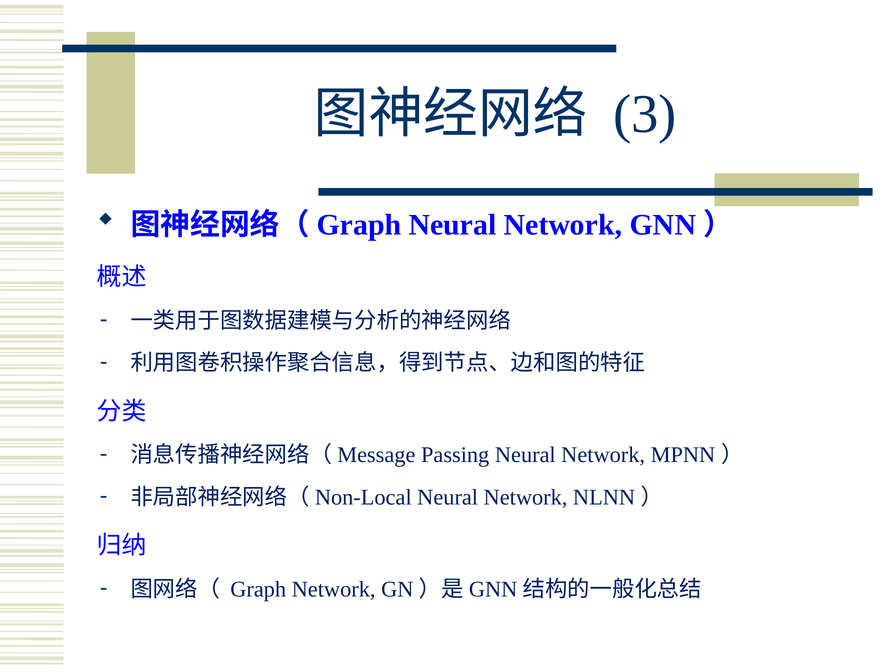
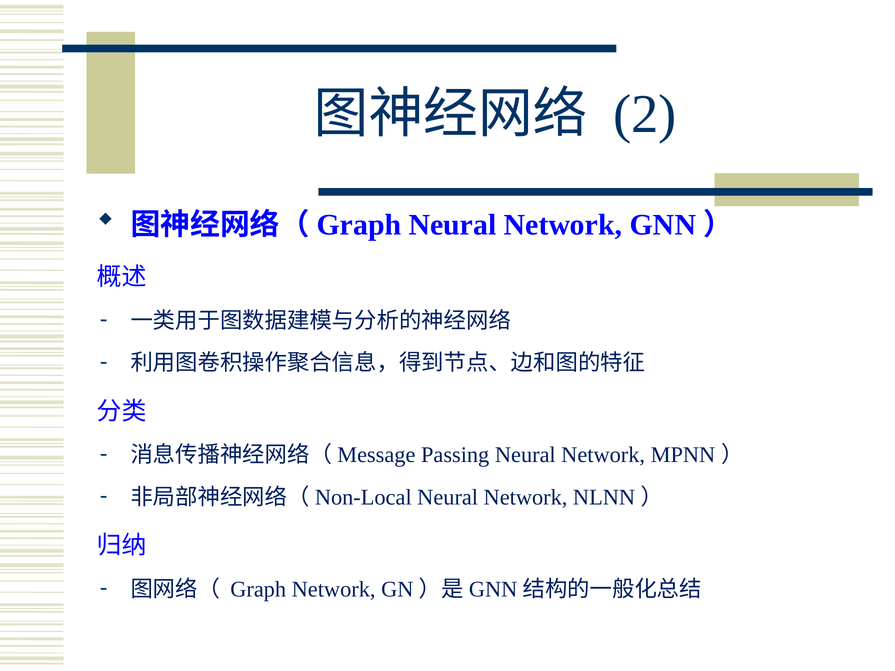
3: 3 -> 2 (645, 114)
